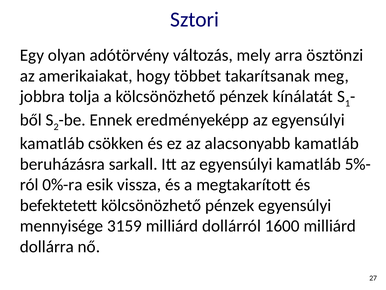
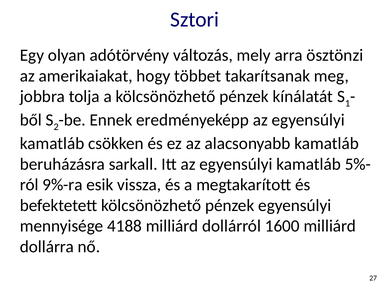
0%-ra: 0%-ra -> 9%-ra (62, 184)
3159: 3159 -> 4188 (124, 226)
